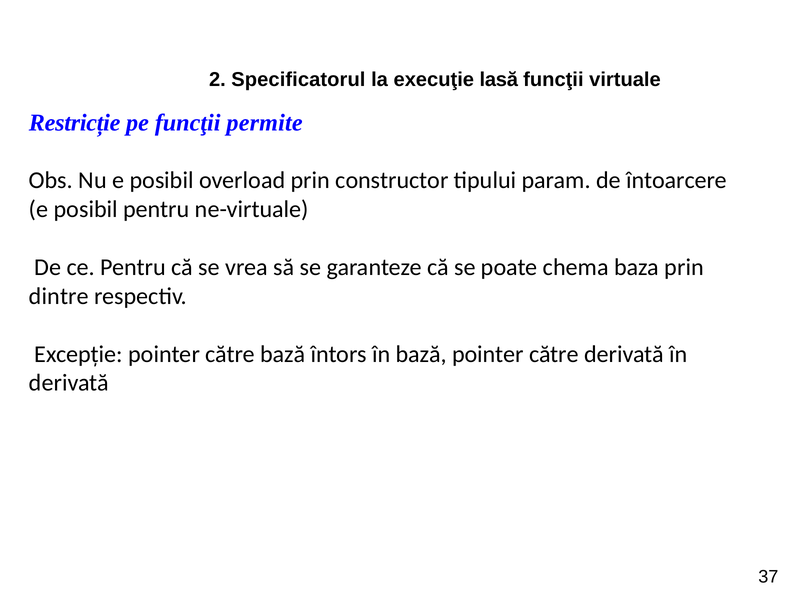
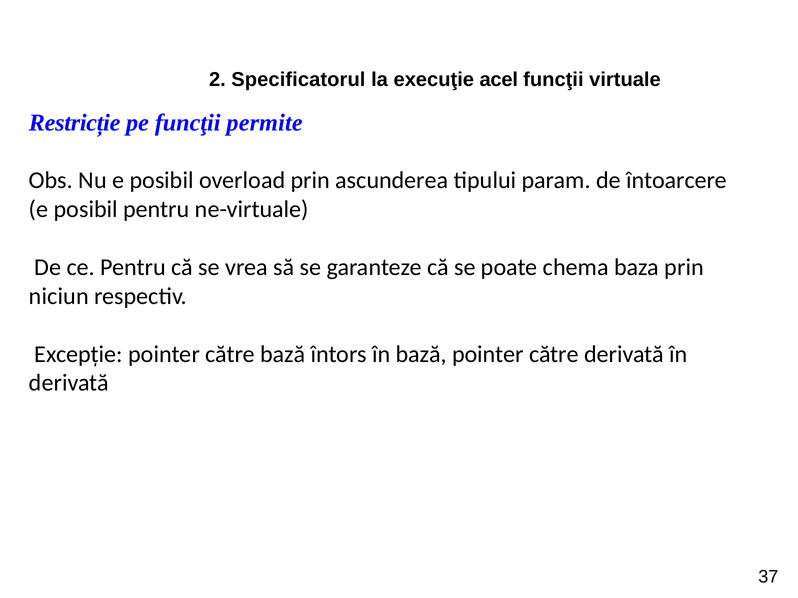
lasă: lasă -> acel (499, 80)
constructor: constructor -> ascunderea (392, 181)
dintre: dintre -> niciun (59, 296)
